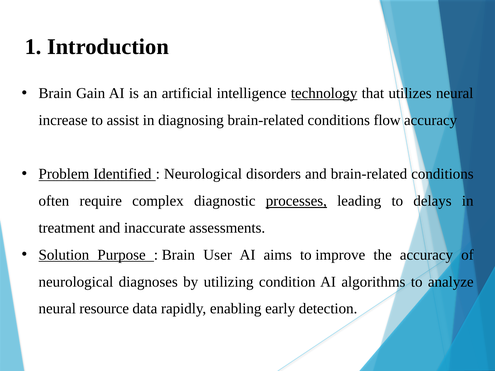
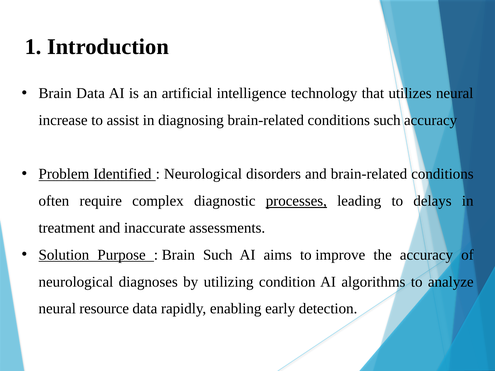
Brain Gain: Gain -> Data (91, 93)
technology underline: present -> none (324, 93)
conditions flow: flow -> such (387, 120)
Brain User: User -> Such (218, 255)
